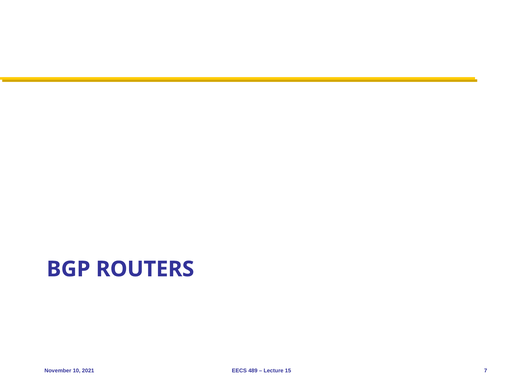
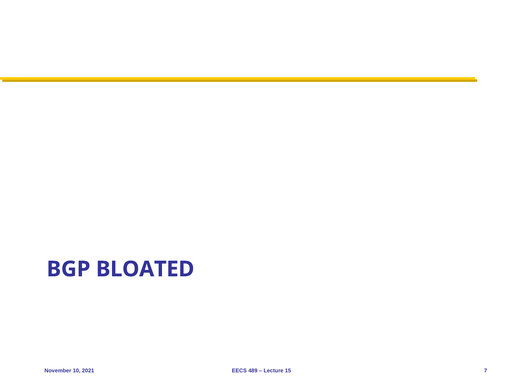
ROUTERS: ROUTERS -> BLOATED (145, 269)
